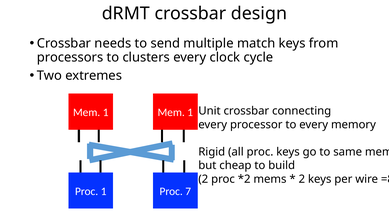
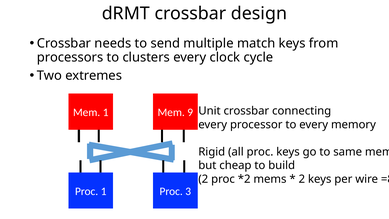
Mem 1 Mem 1: 1 -> 9 (190, 112)
7: 7 -> 3 (188, 191)
